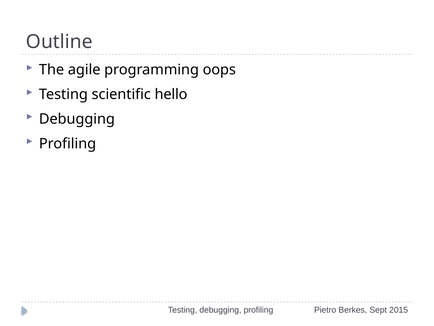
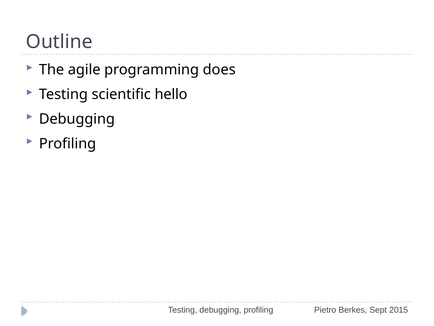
oops: oops -> does (219, 70)
